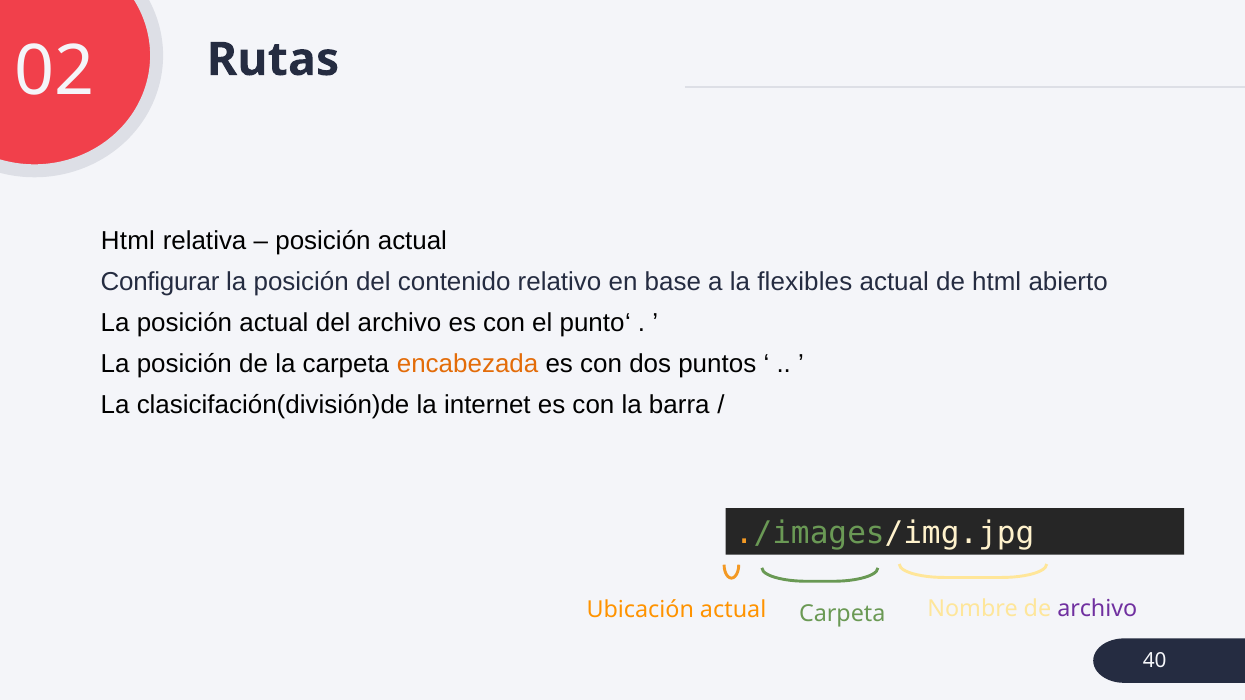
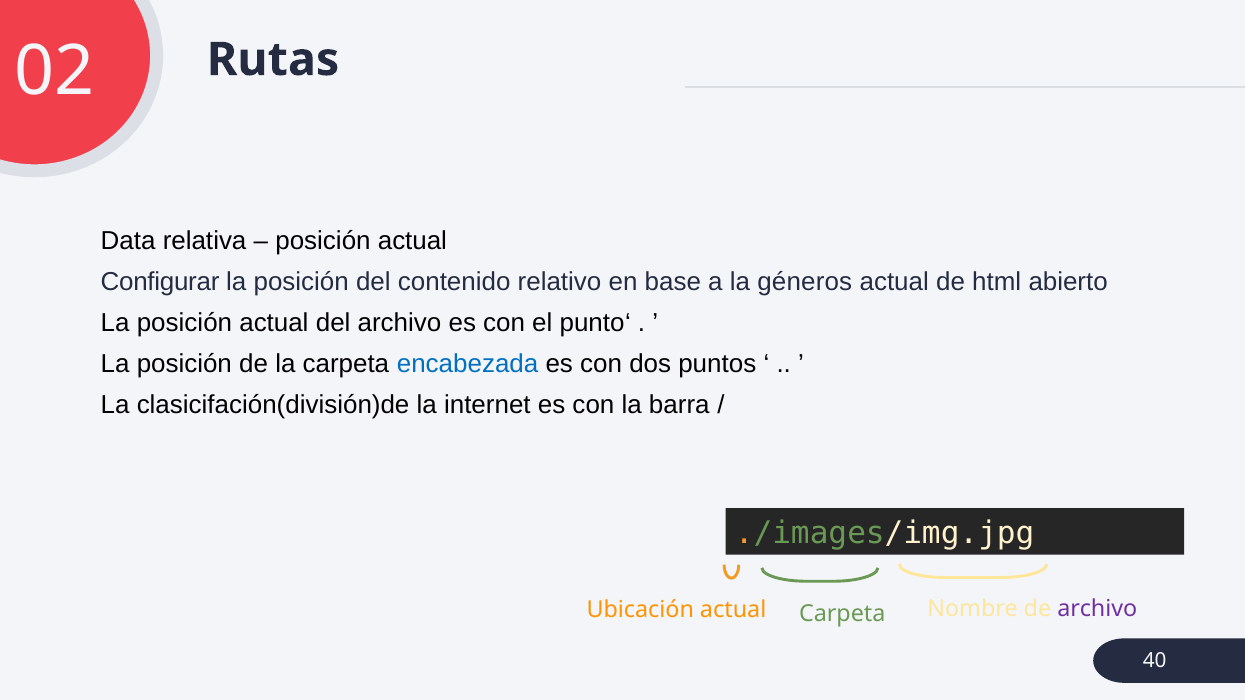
Html: Html -> Data (128, 241)
flexibles: flexibles -> géneros (805, 282)
encabezada colour: orange -> blue (468, 364)
